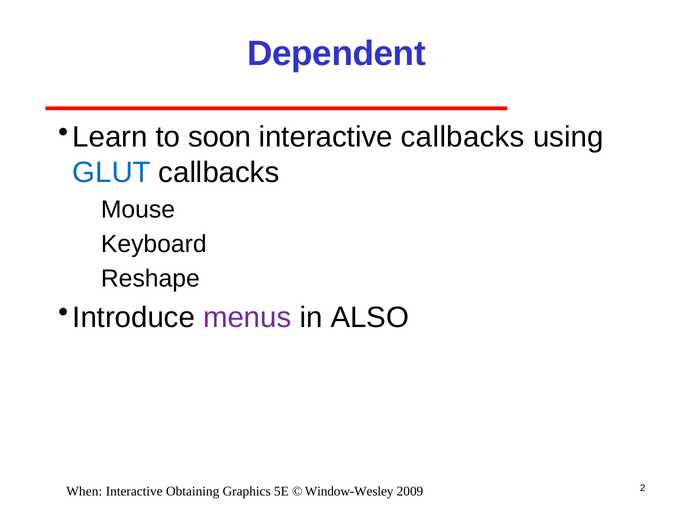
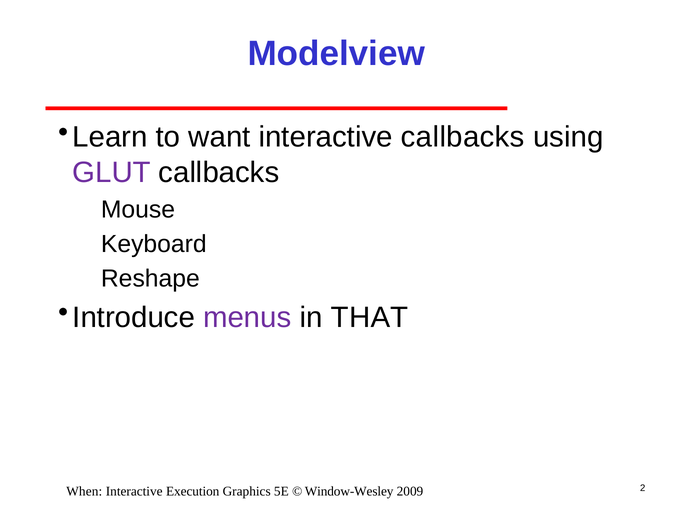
Dependent: Dependent -> Modelview (336, 54)
soon: soon -> want (219, 137)
GLUT colour: blue -> purple (112, 173)
ALSO: ALSO -> THAT (370, 317)
Obtaining: Obtaining -> Execution (193, 491)
